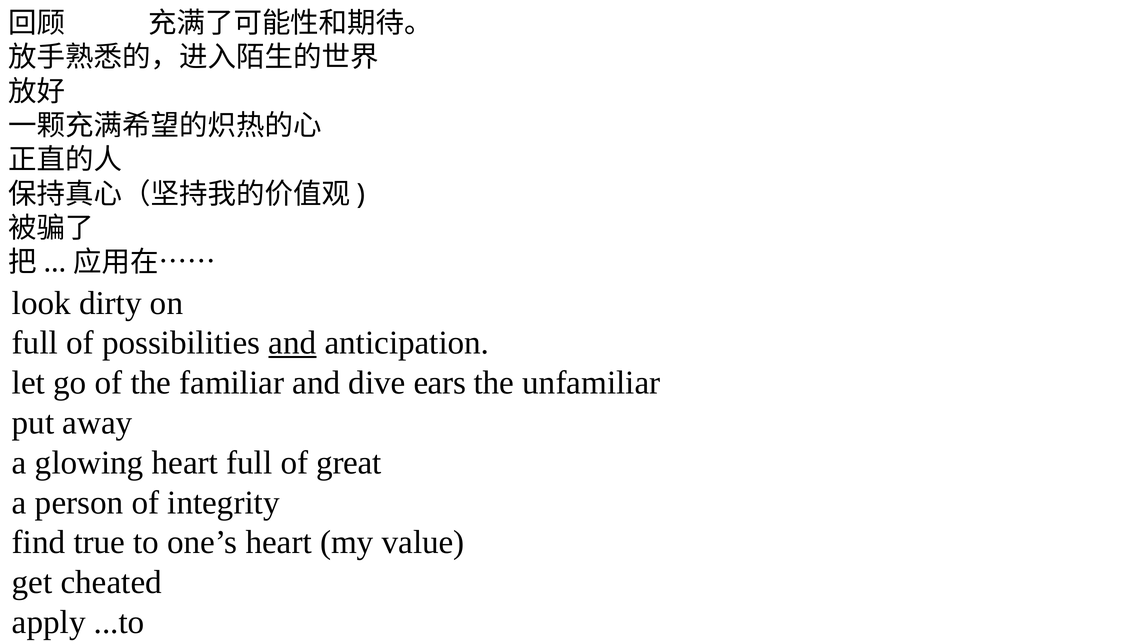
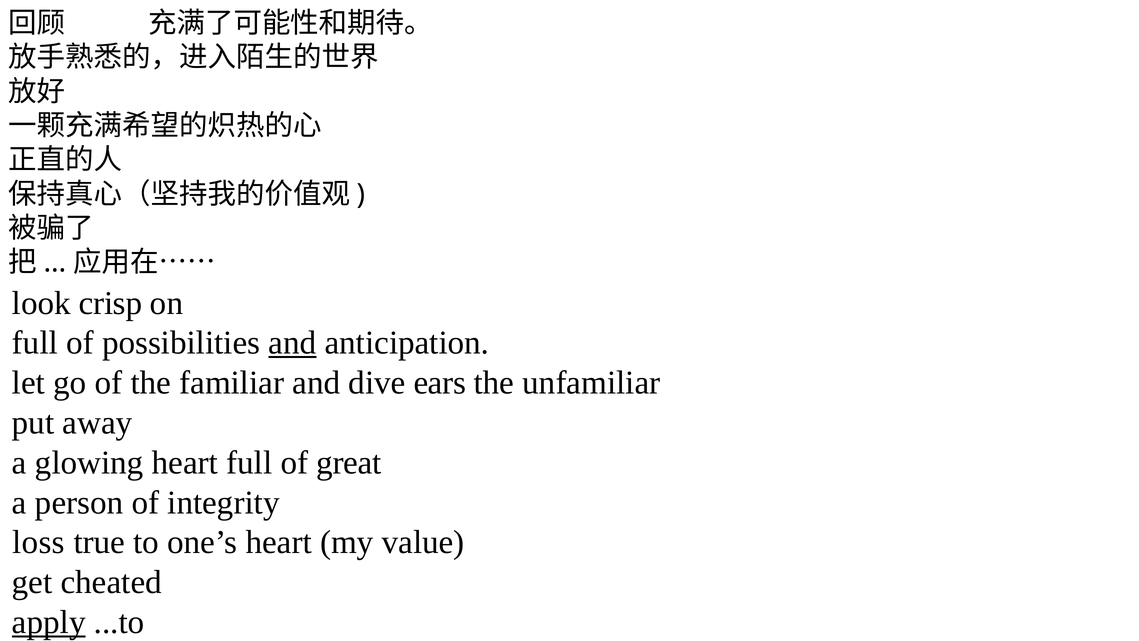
dirty: dirty -> crisp (111, 303)
find: find -> loss (38, 542)
apply underline: none -> present (49, 622)
